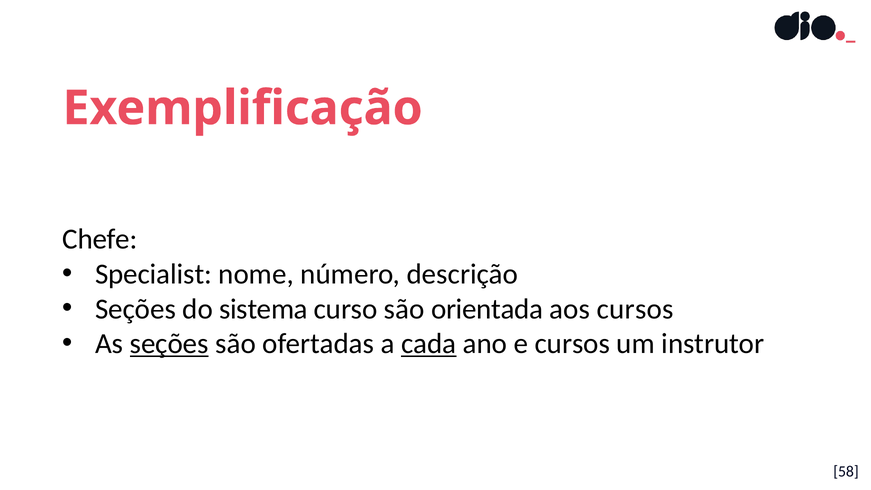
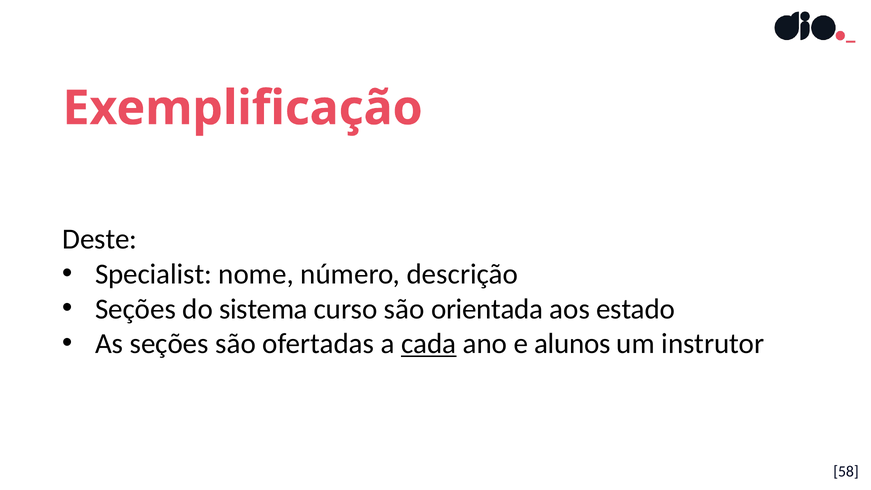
Chefe: Chefe -> Deste (100, 239)
aos cursos: cursos -> estado (636, 309)
seções underline: present -> none (169, 344)
e cursos: cursos -> alunos (572, 344)
